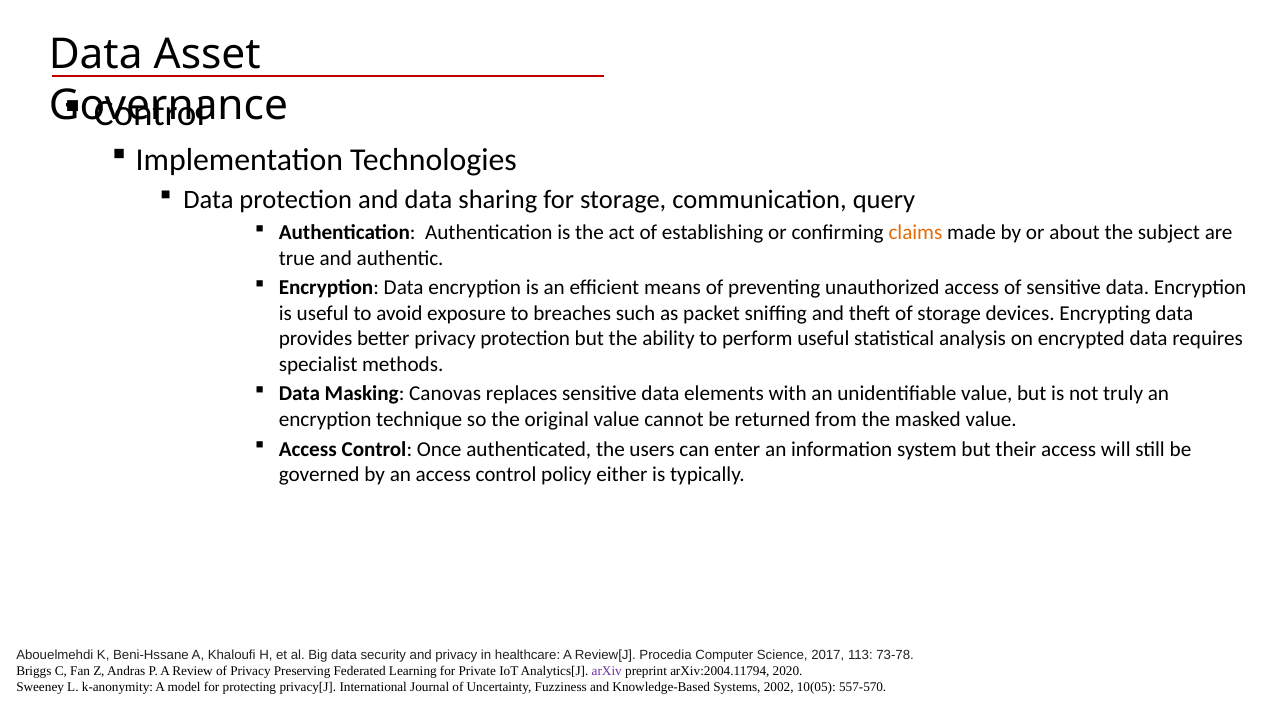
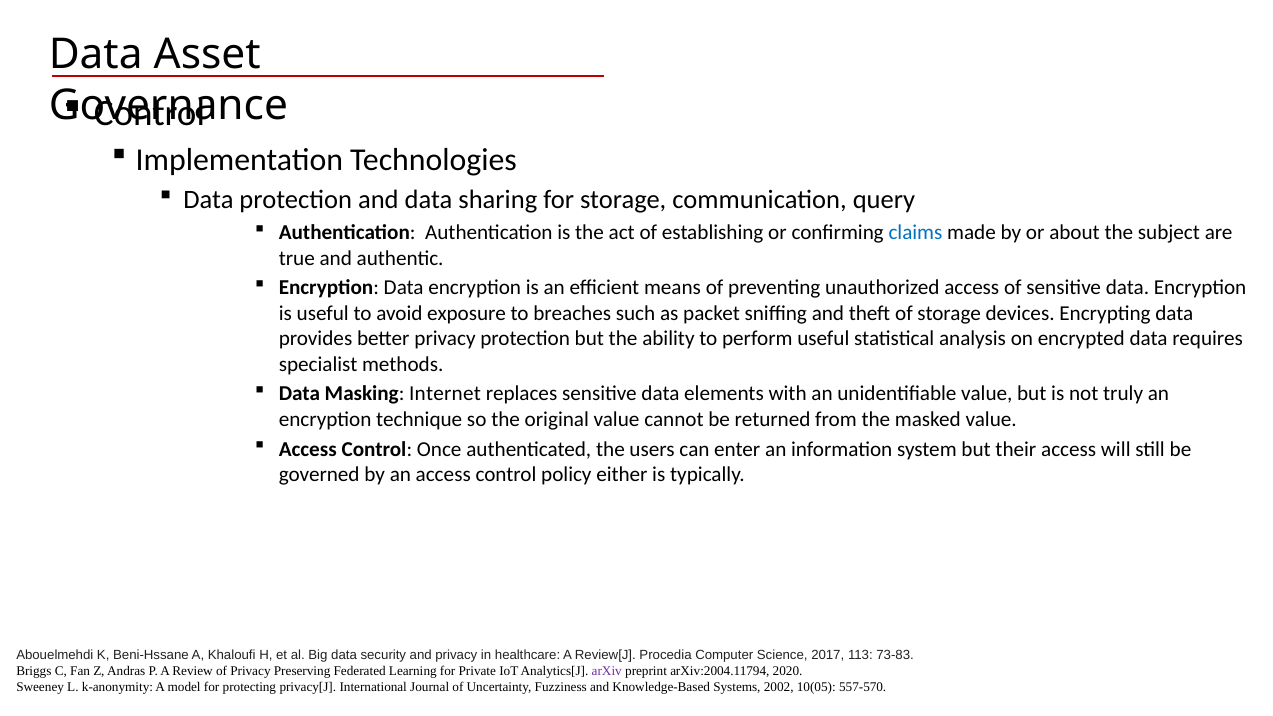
claims colour: orange -> blue (915, 233)
Canovas: Canovas -> Internet (445, 394)
73-78: 73-78 -> 73-83 (895, 655)
